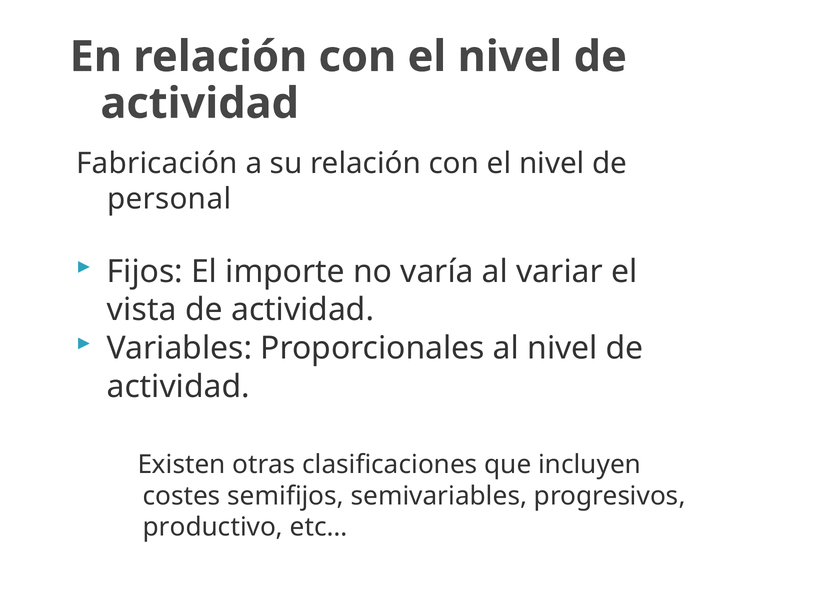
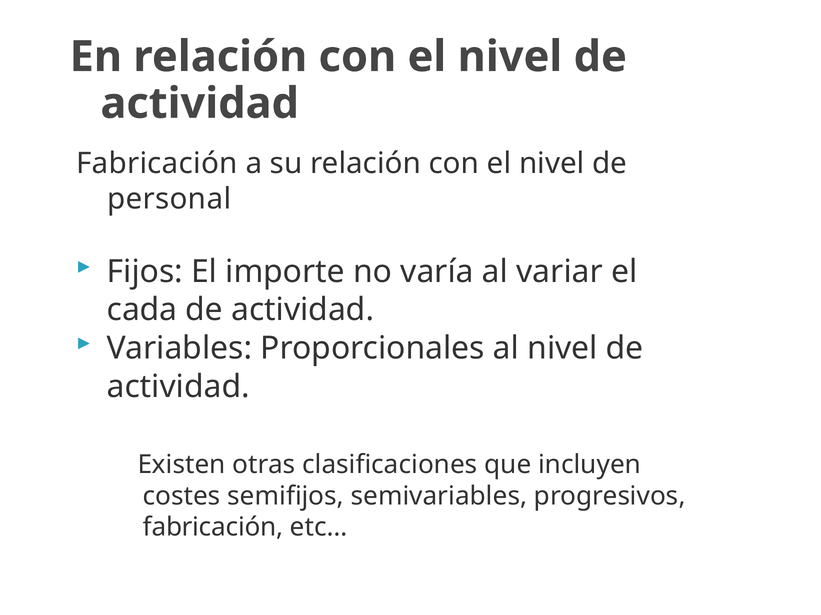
vista: vista -> cada (142, 310)
productivo: productivo -> fabricación (213, 528)
